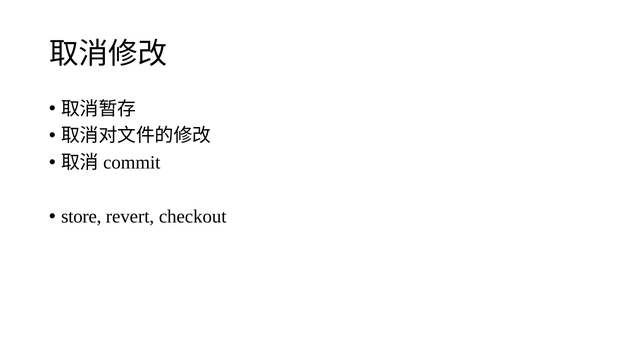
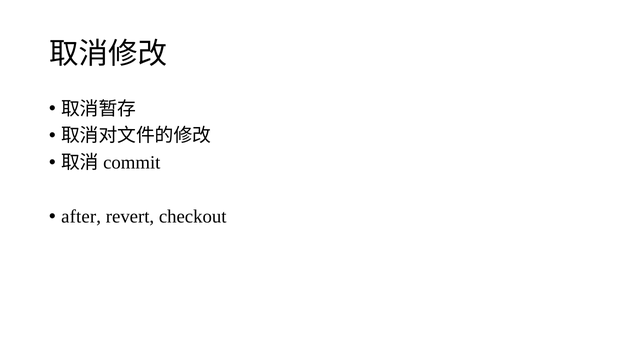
store: store -> after (81, 217)
